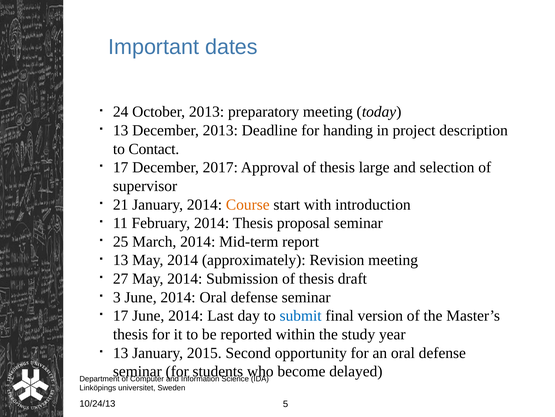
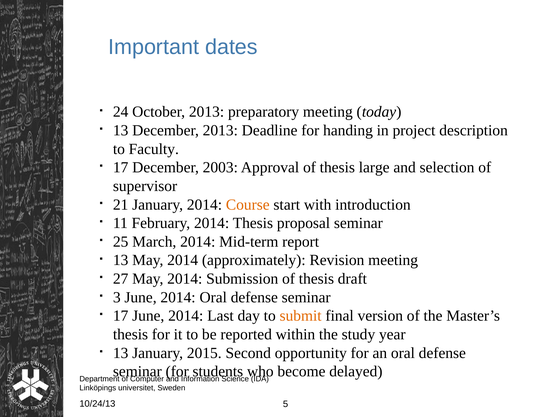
Contact: Contact -> Faculty (154, 149)
2017: 2017 -> 2003 (220, 167)
submit colour: blue -> orange (301, 315)
